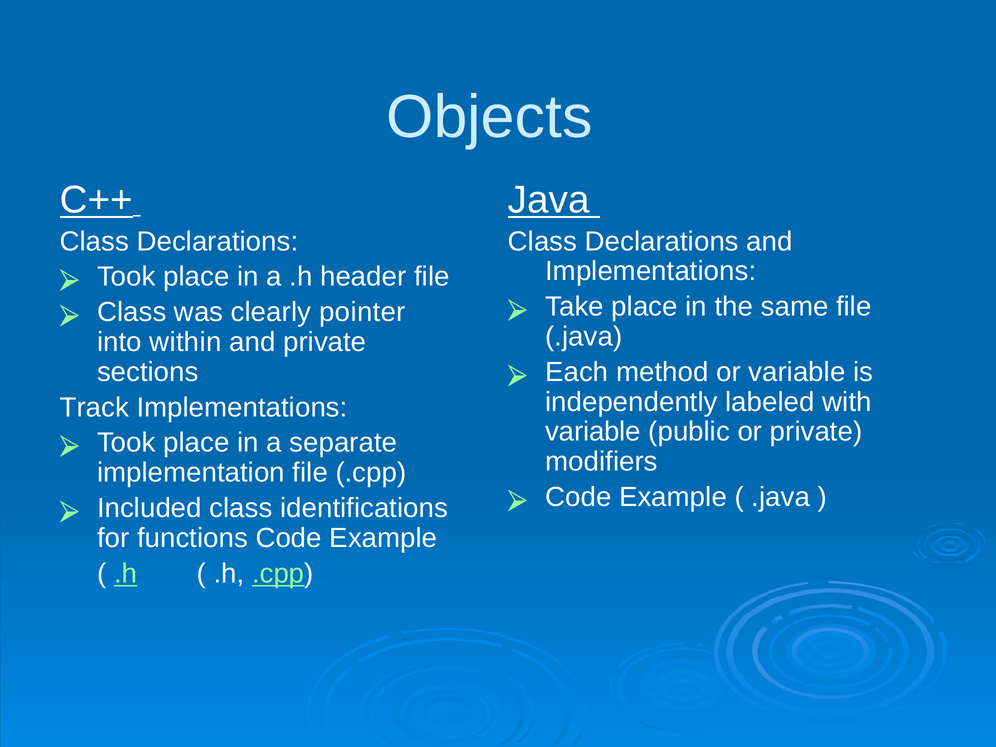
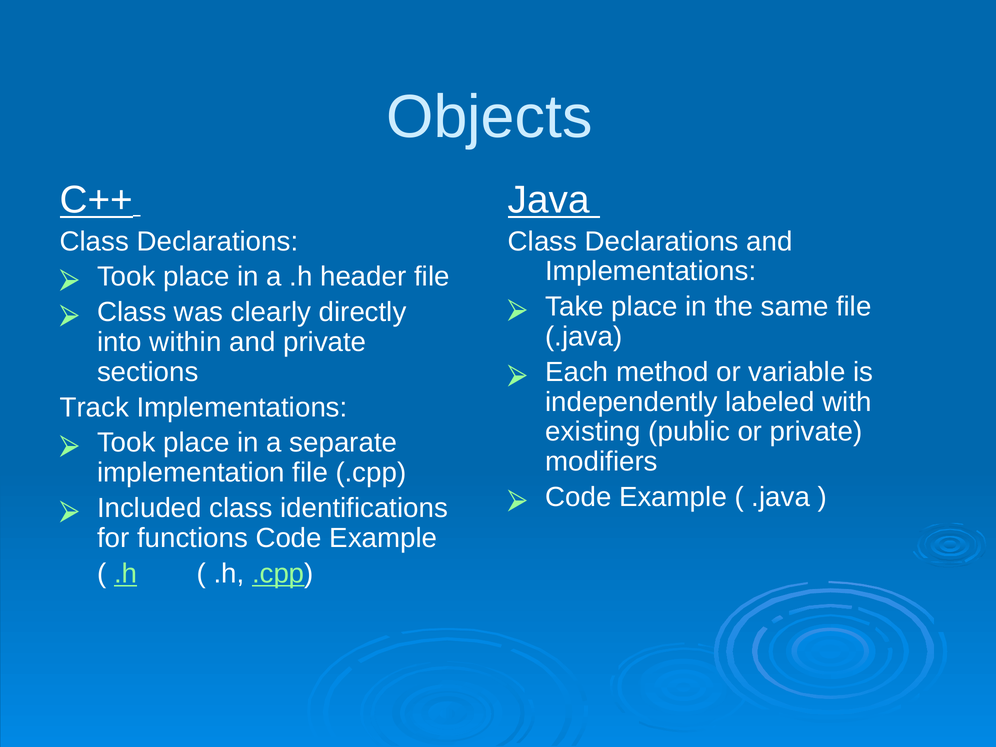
pointer: pointer -> directly (363, 312)
variable: variable -> existing (593, 432)
